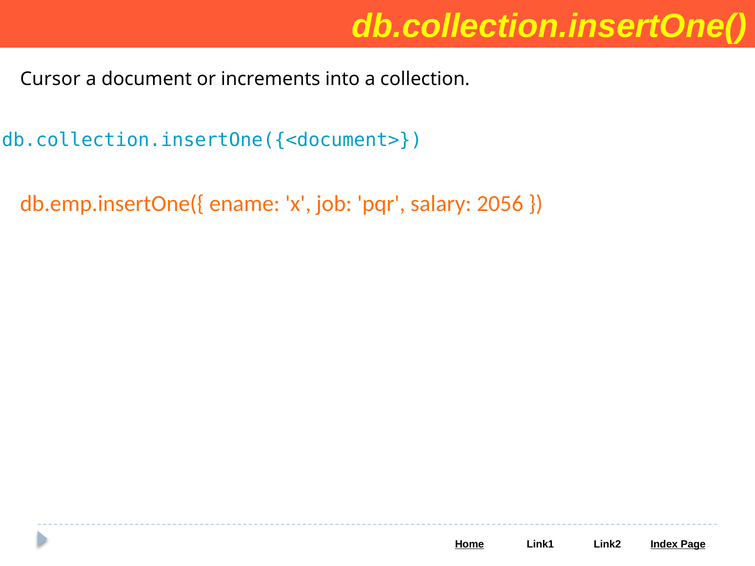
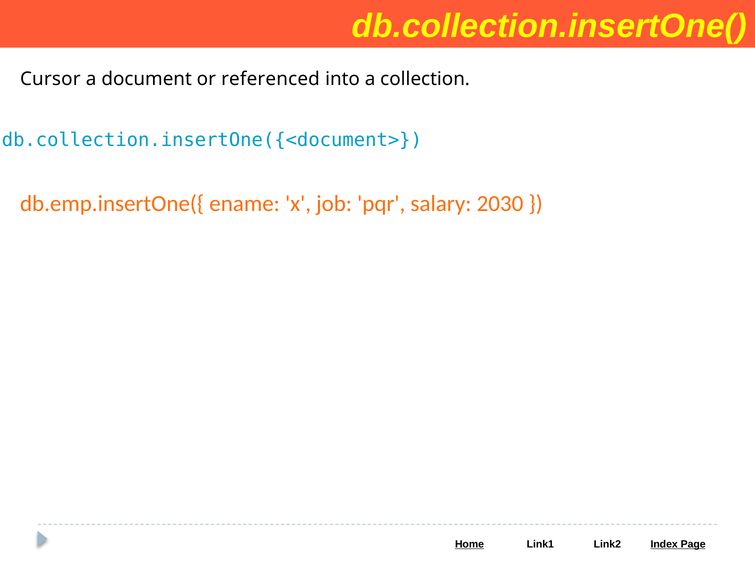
increments: increments -> referenced (270, 79)
2056: 2056 -> 2030 (500, 204)
